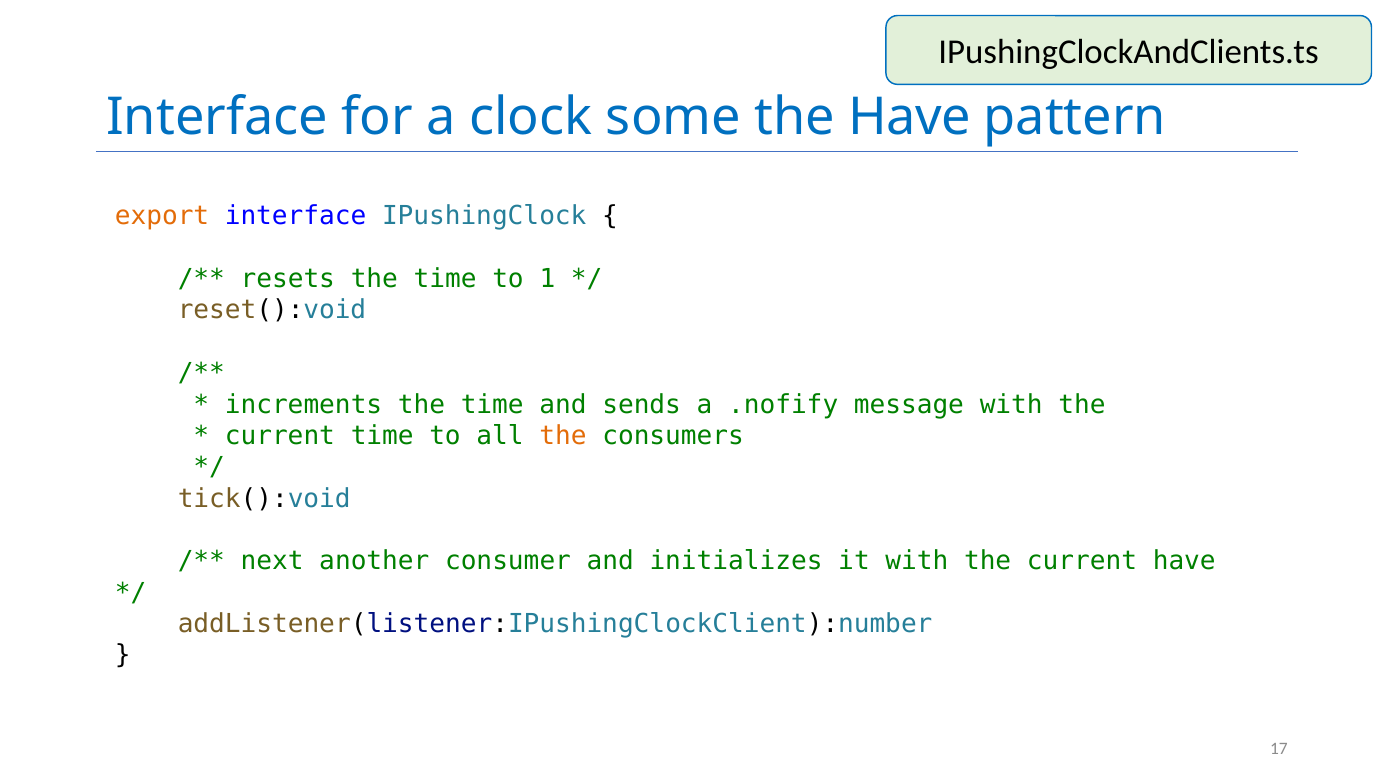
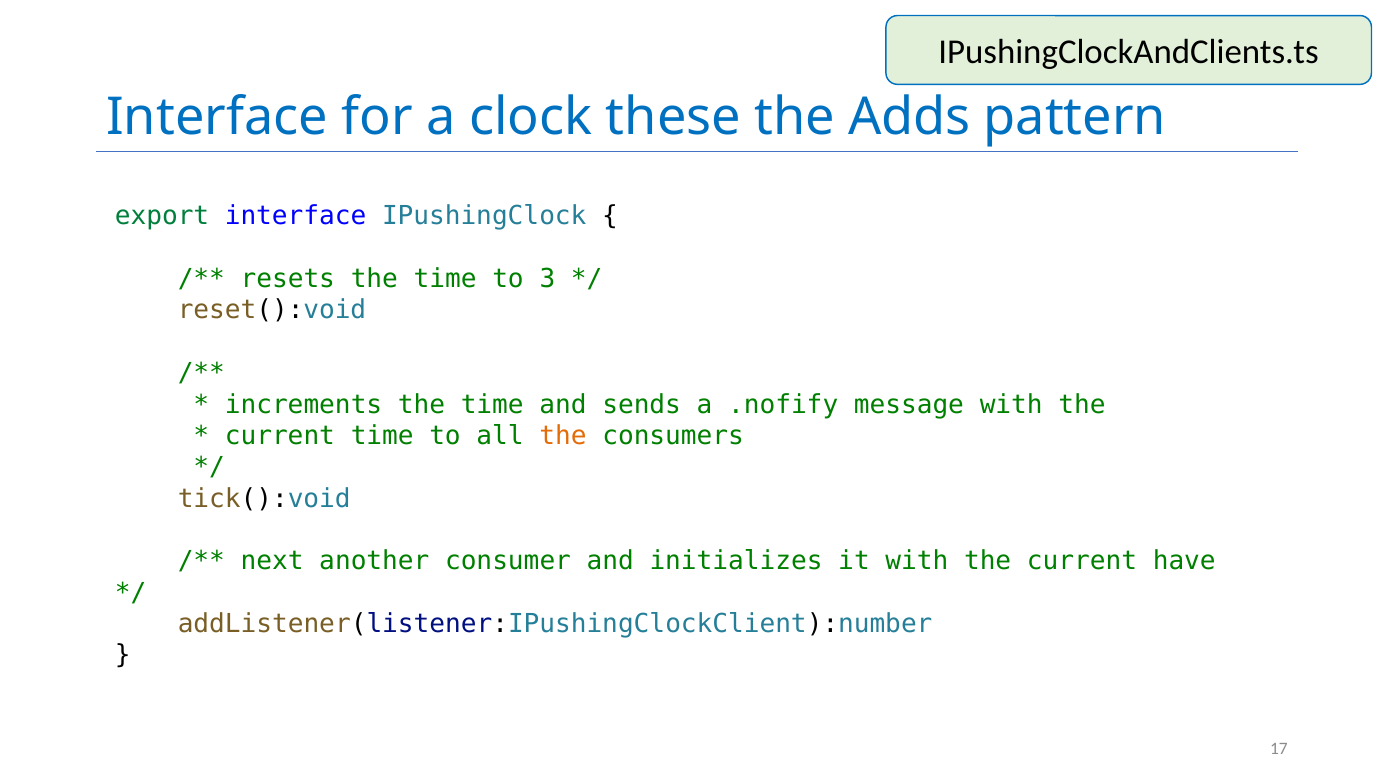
some: some -> these (674, 118)
the Have: Have -> Adds (910, 118)
export colour: orange -> green (162, 216)
1: 1 -> 3 (547, 279)
